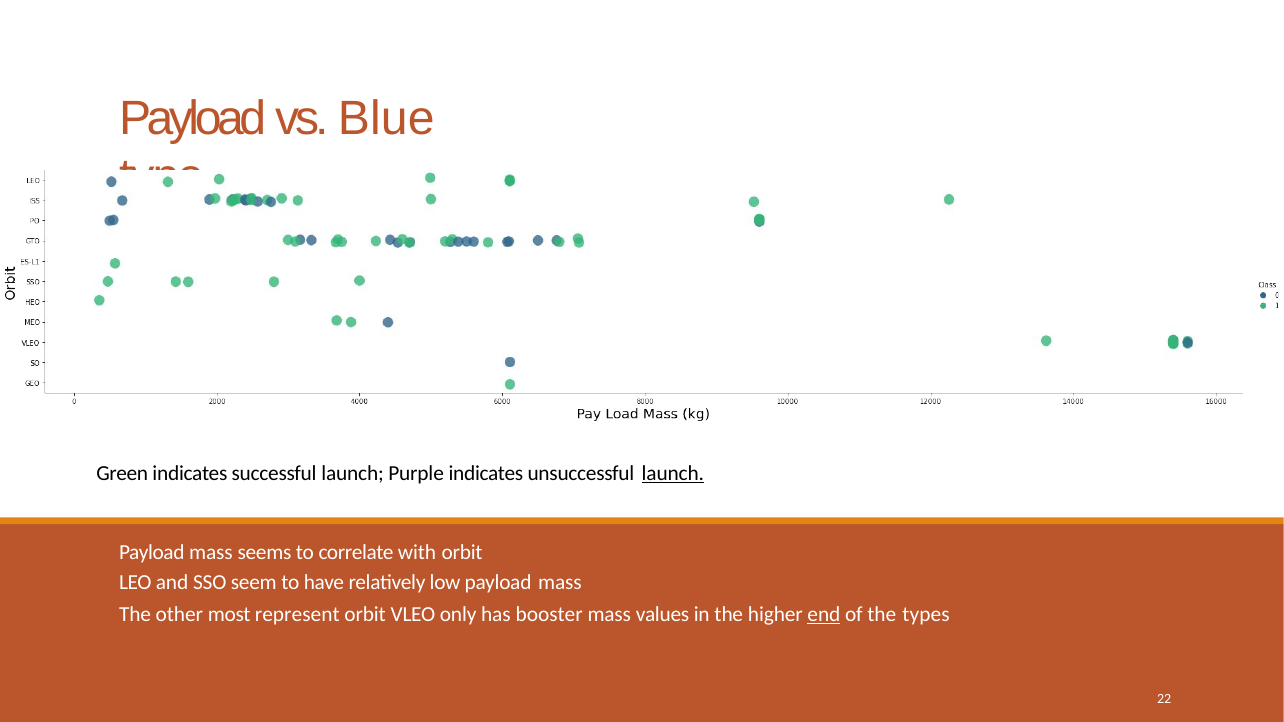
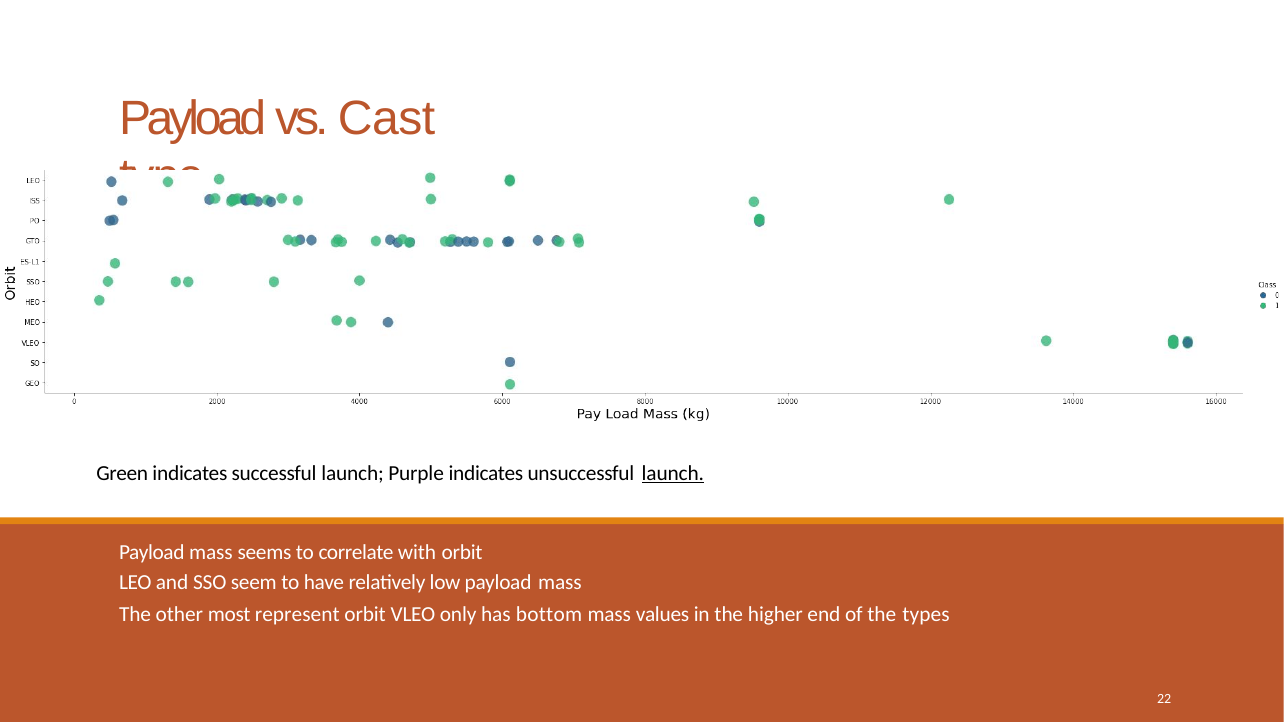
Blue: Blue -> Cast (387, 119)
booster: booster -> bottom (549, 614)
end underline: present -> none (824, 614)
